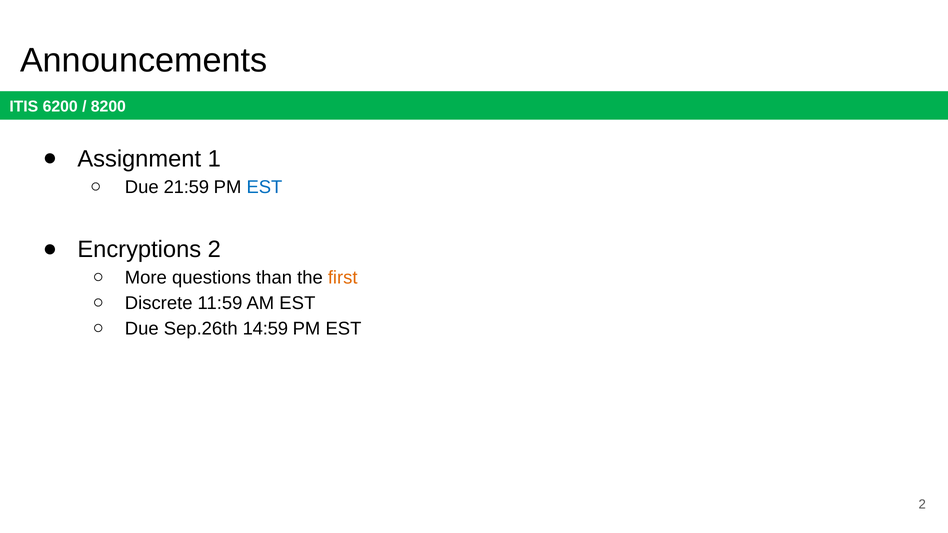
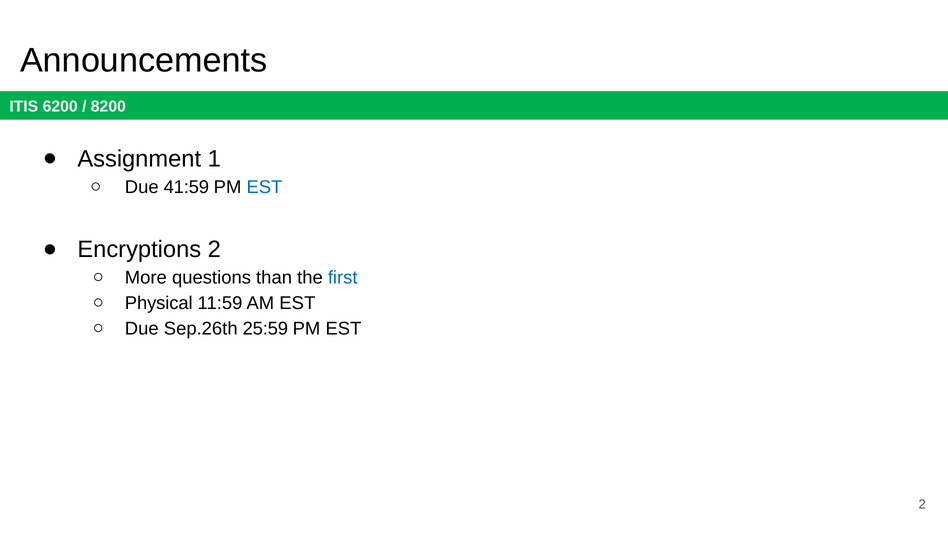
21:59: 21:59 -> 41:59 (186, 187)
first colour: orange -> blue (343, 278)
Discrete: Discrete -> Physical (159, 304)
14:59: 14:59 -> 25:59 (265, 329)
